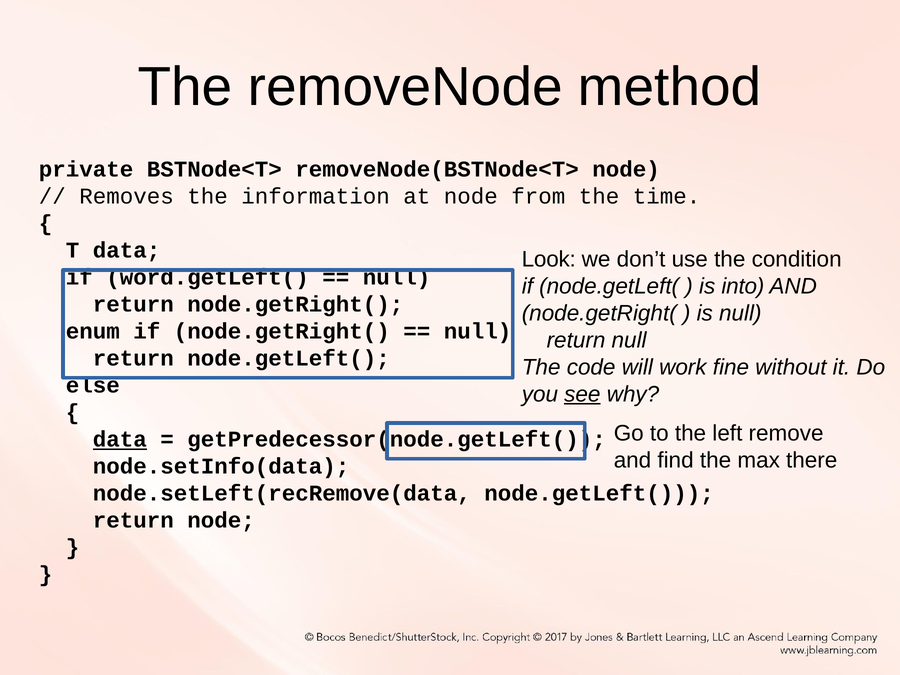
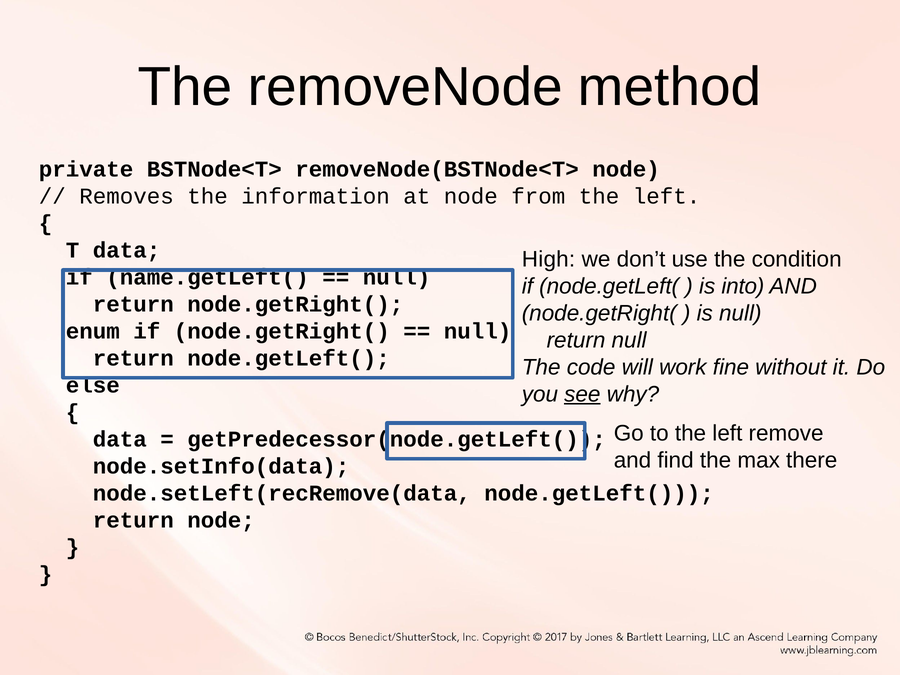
from the time: time -> left (667, 196)
Look: Look -> High (549, 259)
word.getLeft(: word.getLeft( -> name.getLeft( (208, 277)
data underline: present -> none (120, 439)
